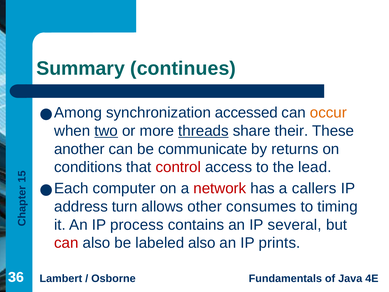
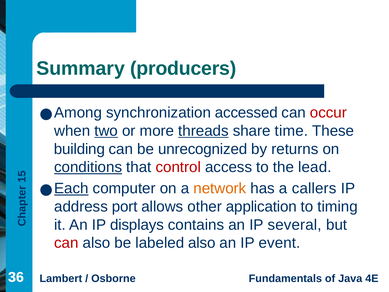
continues: continues -> producers (183, 68)
occur colour: orange -> red (328, 113)
their: their -> time (291, 131)
another: another -> building (79, 149)
communicate: communicate -> unrecognized (203, 149)
conditions underline: none -> present (88, 167)
Each underline: none -> present (71, 188)
network colour: red -> orange (220, 188)
turn: turn -> port (125, 206)
consumes: consumes -> application (261, 206)
process: process -> displays (137, 225)
prints: prints -> event (279, 243)
